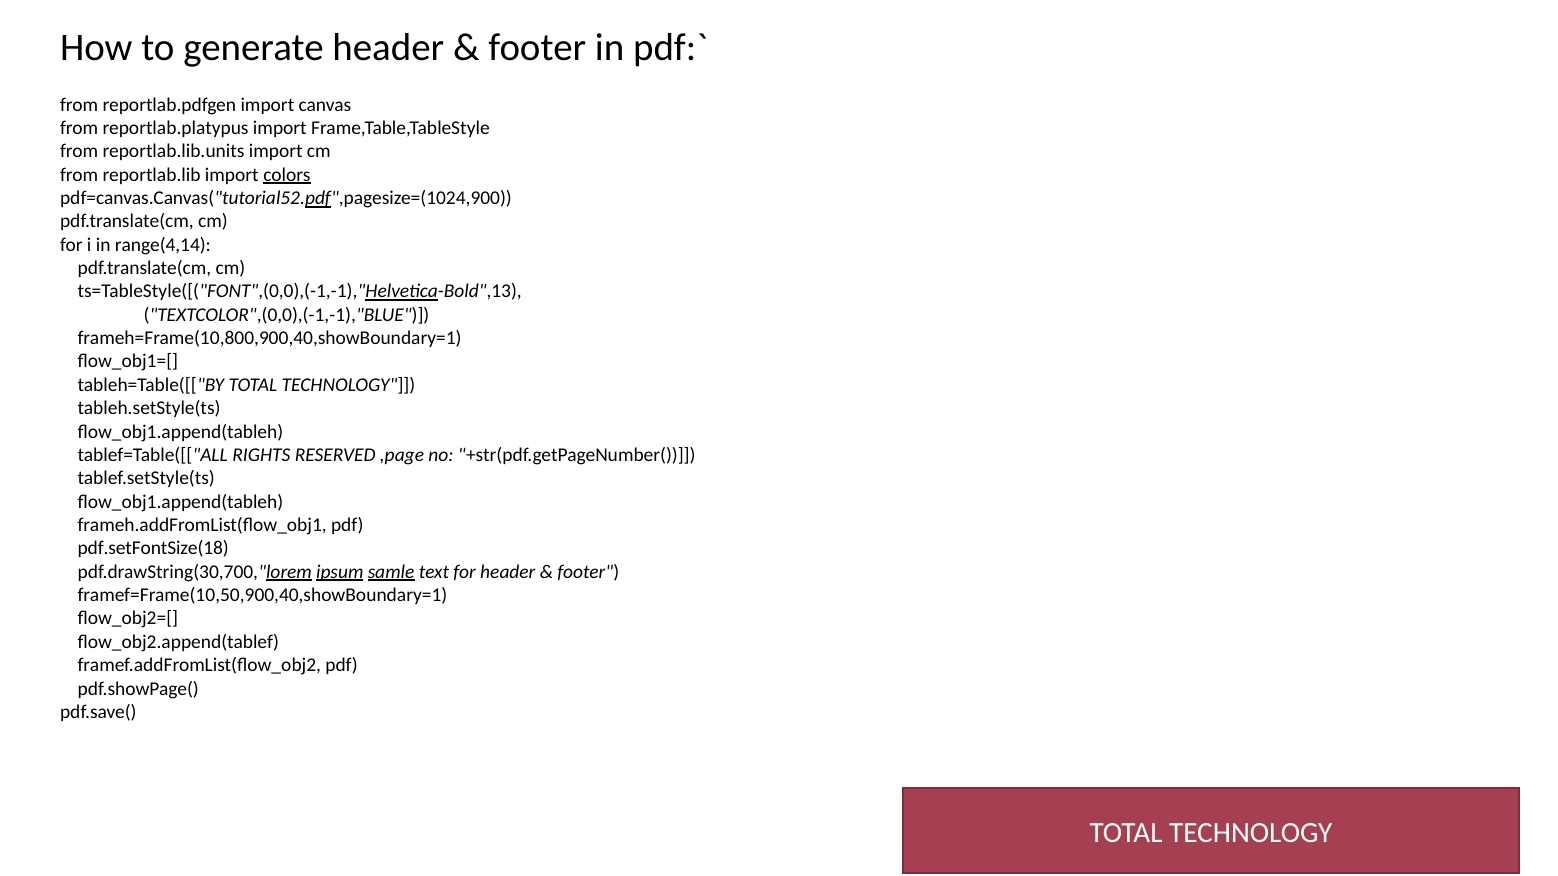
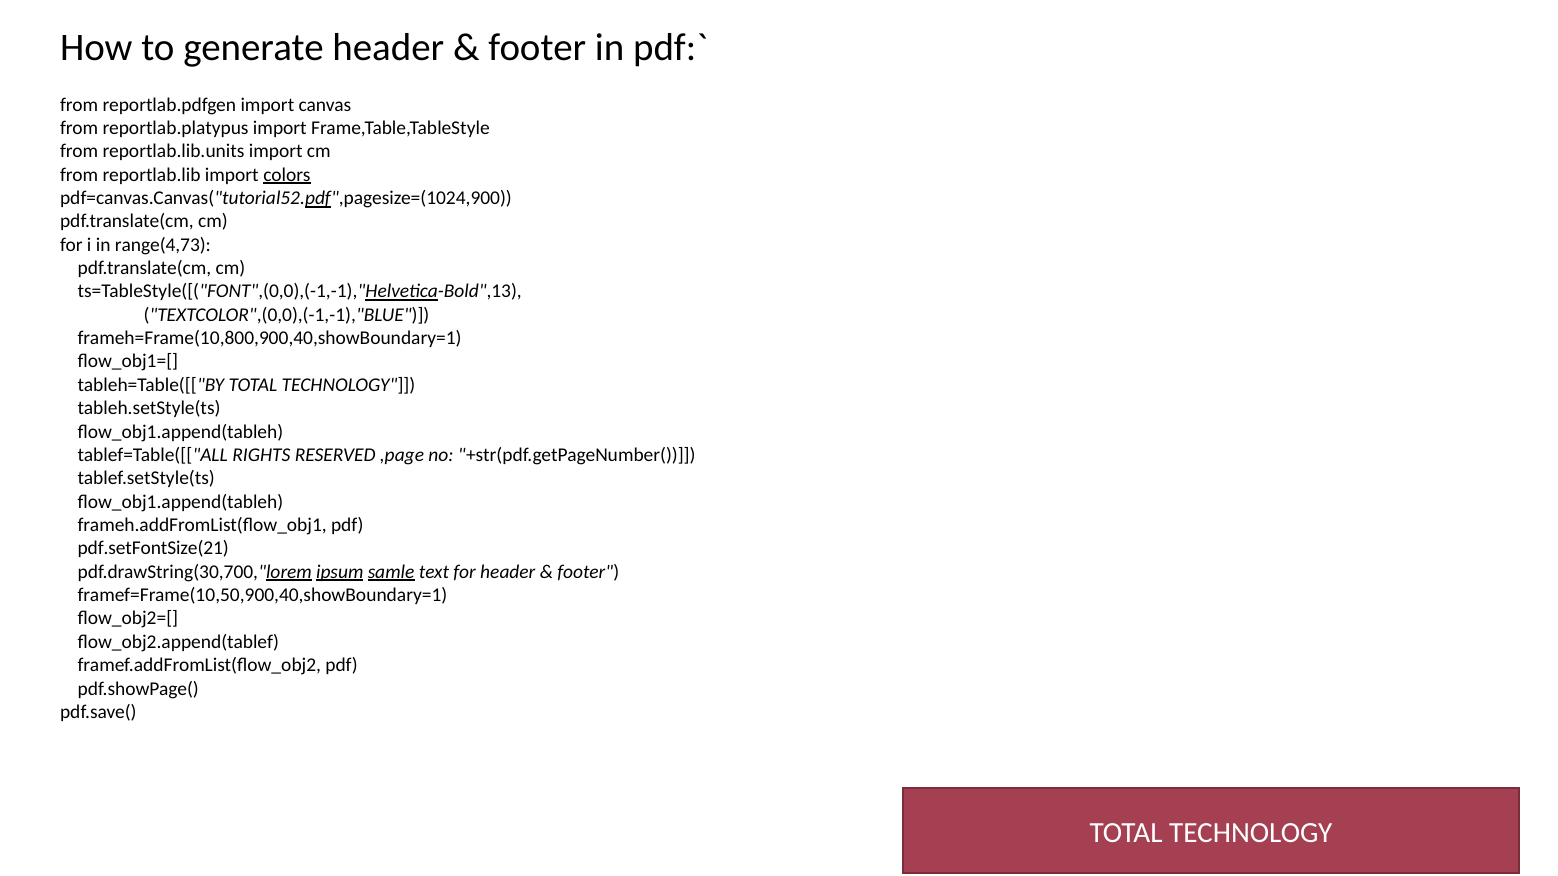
range(4,14: range(4,14 -> range(4,73 (163, 245)
pdf.setFontSize(18: pdf.setFontSize(18 -> pdf.setFontSize(21 (153, 549)
